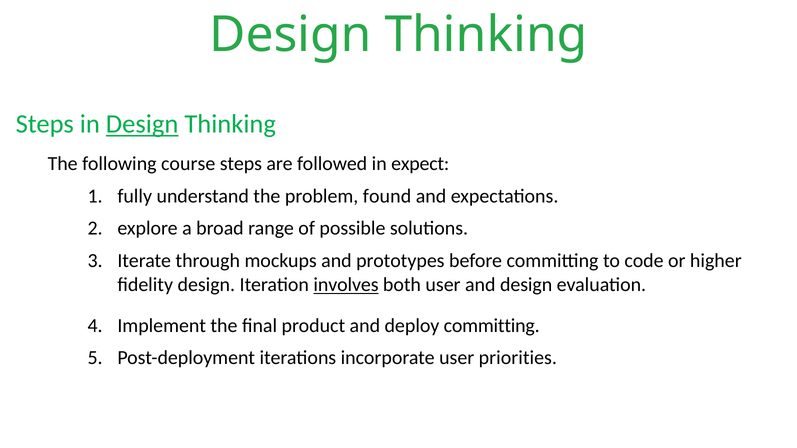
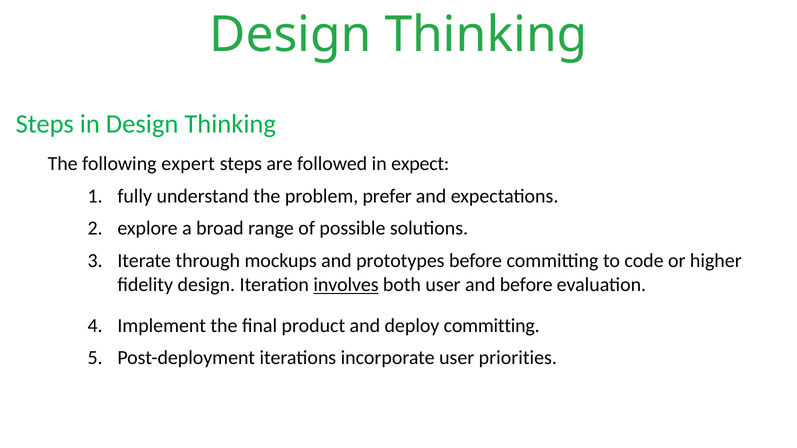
Design underline: present -> none (142, 124)
course: course -> expert (188, 164)
found: found -> prefer (387, 196)
and design: design -> before (526, 285)
